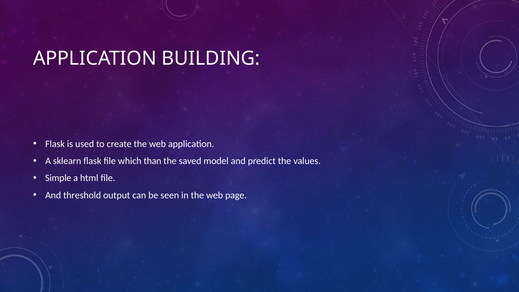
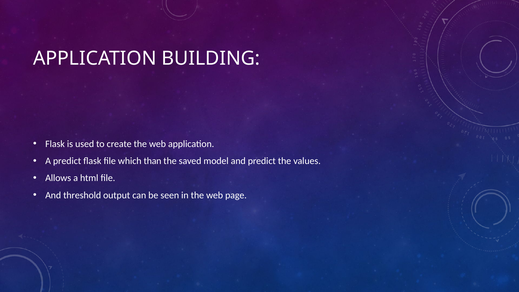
A sklearn: sklearn -> predict (67, 161)
Simple: Simple -> Allows (58, 178)
